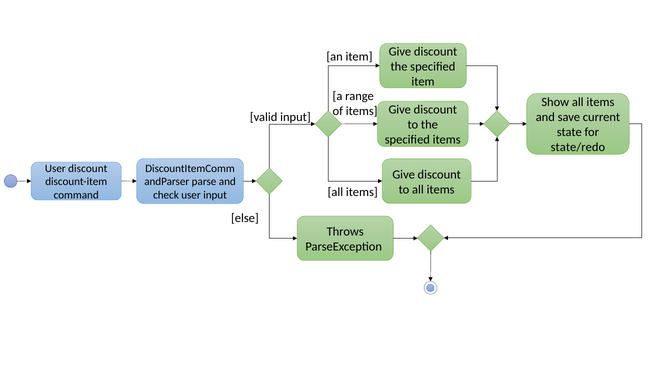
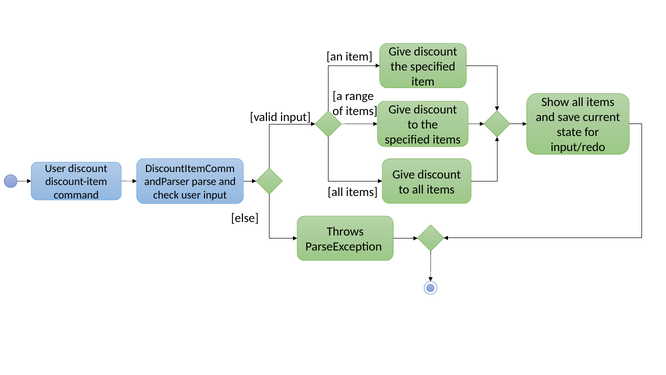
state/redo: state/redo -> input/redo (578, 147)
